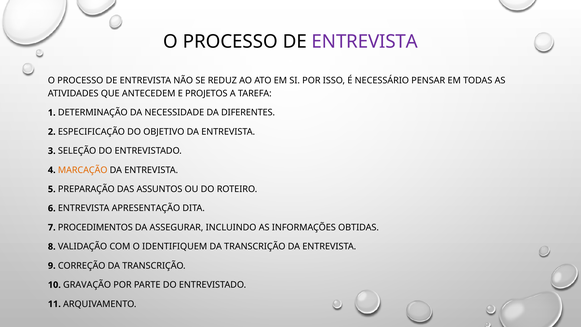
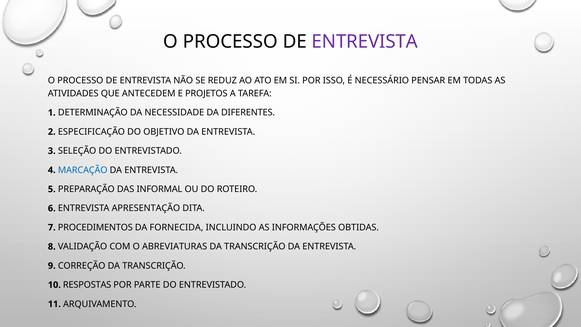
MARCAÇÃO colour: orange -> blue (83, 170)
ASSUNTOS: ASSUNTOS -> INFORMAL (159, 189)
ASSEGURAR: ASSEGURAR -> FORNECIDA (176, 227)
IDENTIFIQUEM: IDENTIFIQUEM -> ABREVIATURAS (175, 246)
GRAVAÇÃO: GRAVAÇÃO -> RESPOSTAS (87, 285)
